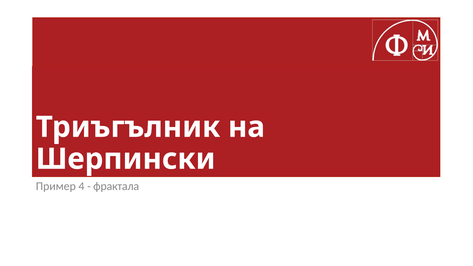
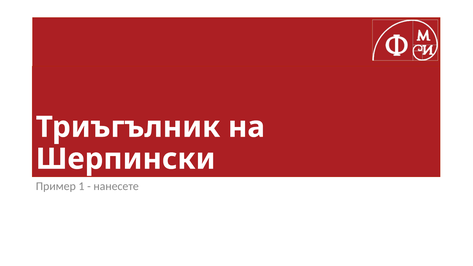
4: 4 -> 1 (81, 186)
фрактала: фрактала -> нанесете (116, 186)
